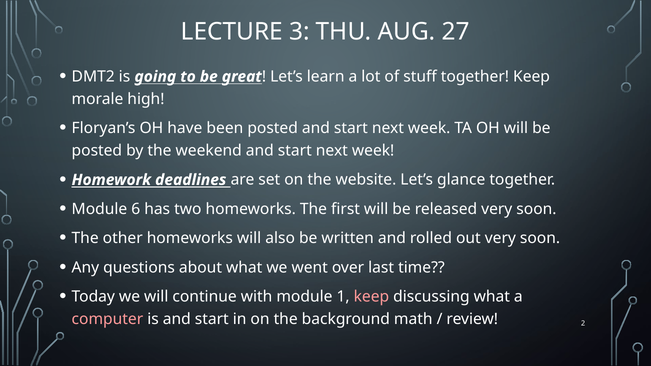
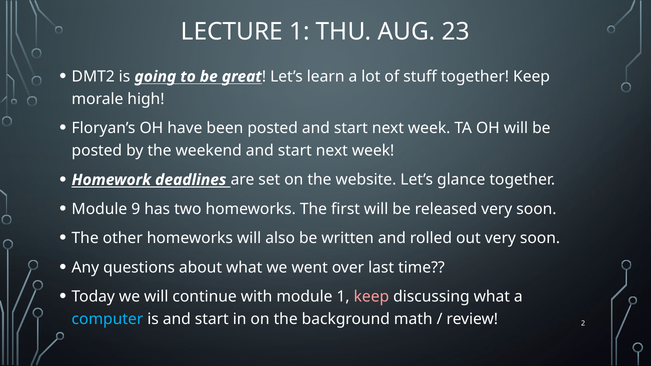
LECTURE 3: 3 -> 1 (299, 32)
27: 27 -> 23 (456, 32)
6: 6 -> 9 (136, 209)
computer colour: pink -> light blue (107, 319)
